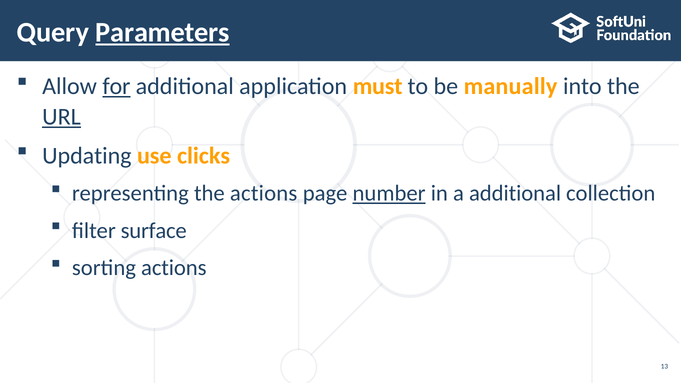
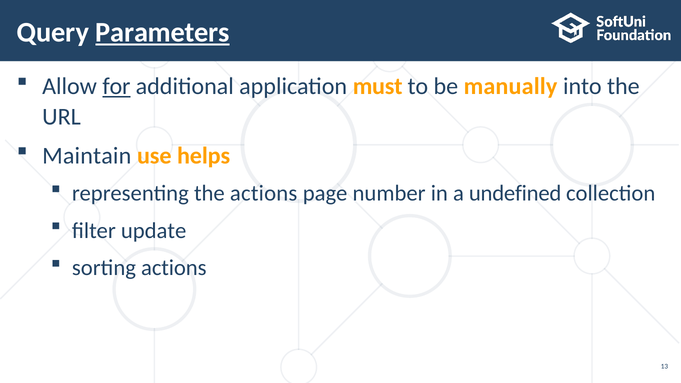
URL underline: present -> none (62, 117)
Updating: Updating -> Maintain (87, 156)
clicks: clicks -> helps (204, 156)
number underline: present -> none (389, 194)
a additional: additional -> undefined (515, 194)
surface: surface -> update (154, 231)
